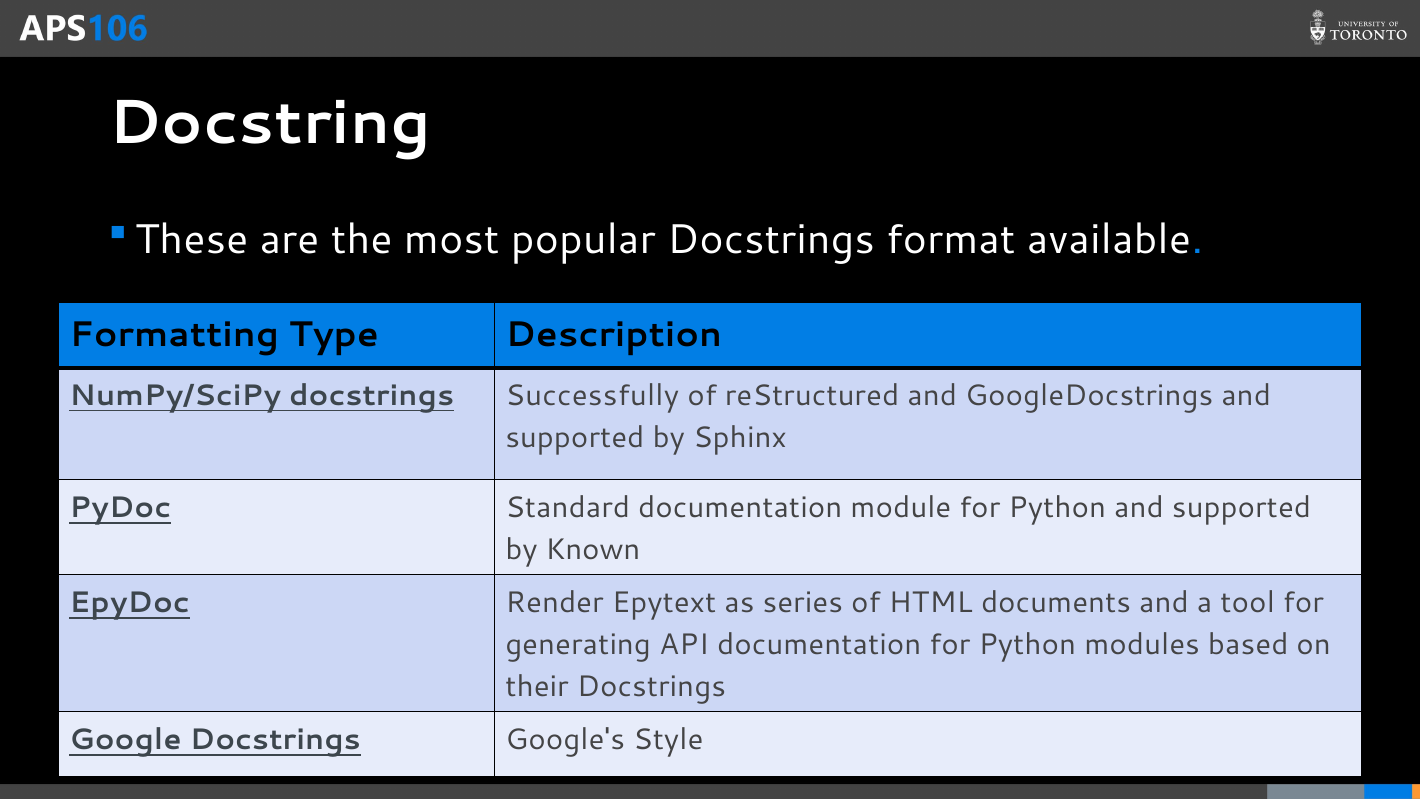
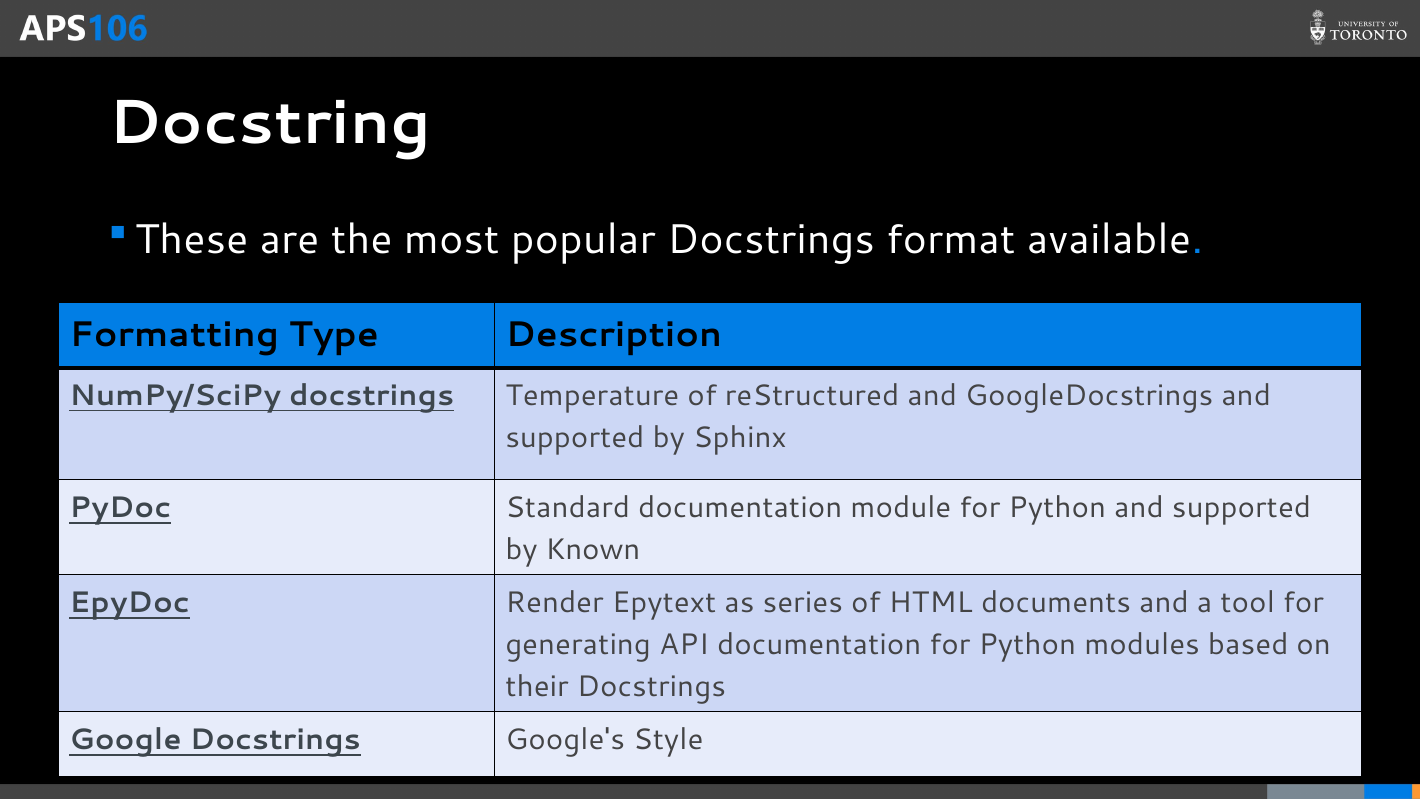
Successfully: Successfully -> Temperature (592, 396)
